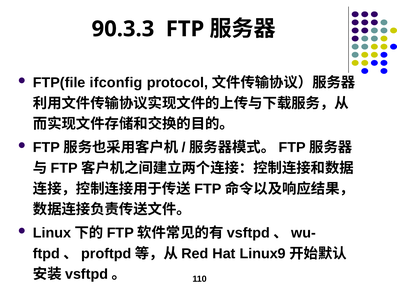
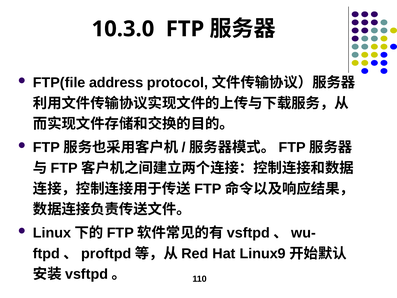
90.3.3: 90.3.3 -> 10.3.0 (123, 29)
ifconfig: ifconfig -> address (116, 83)
